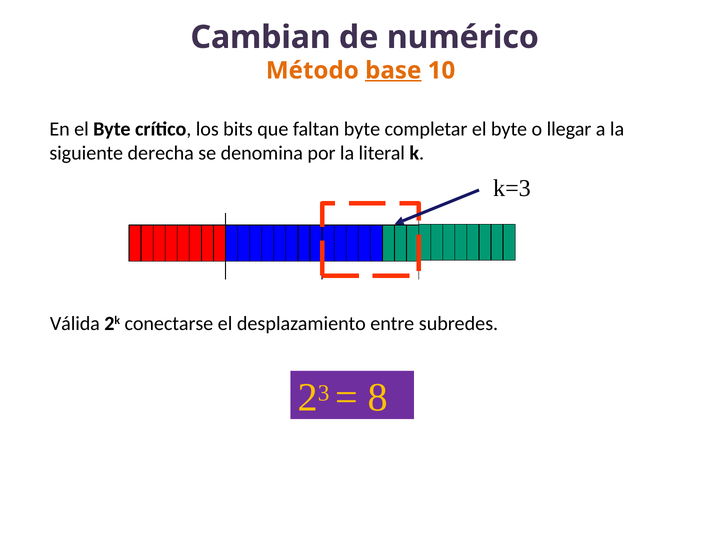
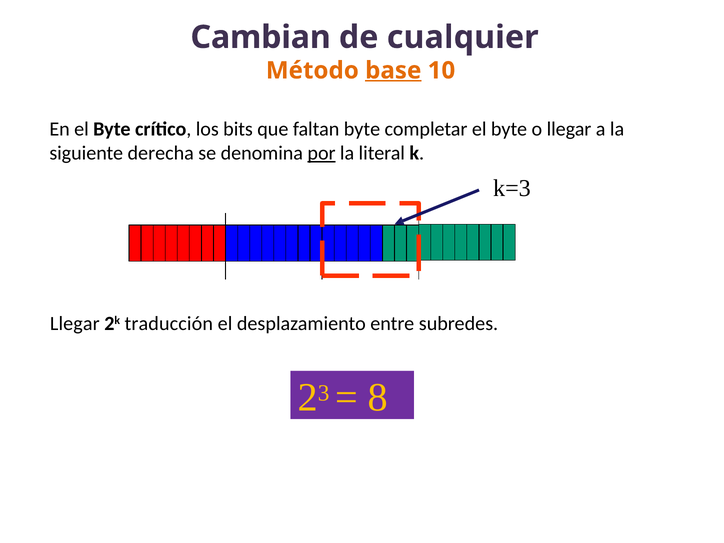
numérico: numérico -> cualquier (463, 37)
por underline: none -> present (322, 153)
Válida: Válida -> Llegar (75, 323)
conectarse: conectarse -> traducción (169, 323)
